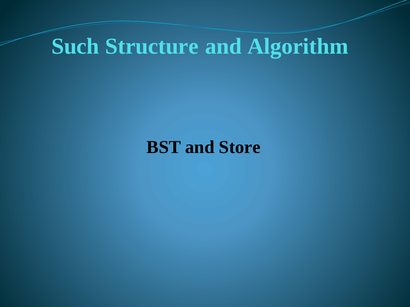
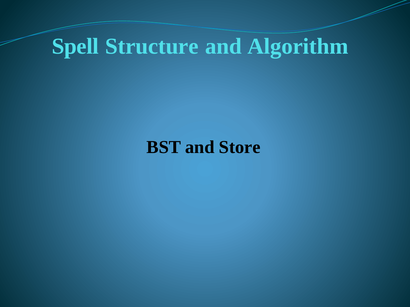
Such: Such -> Spell (75, 47)
